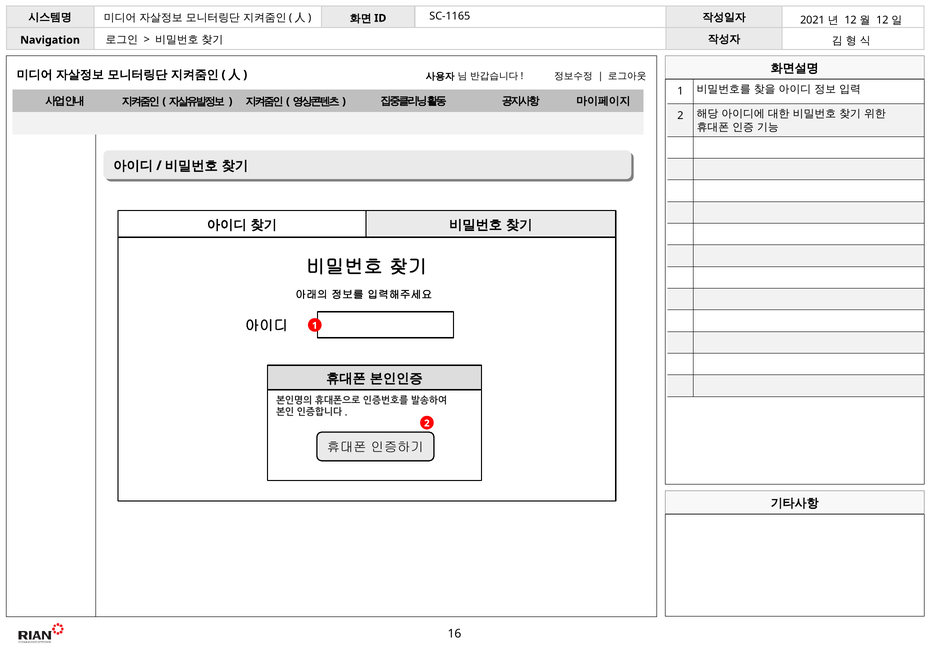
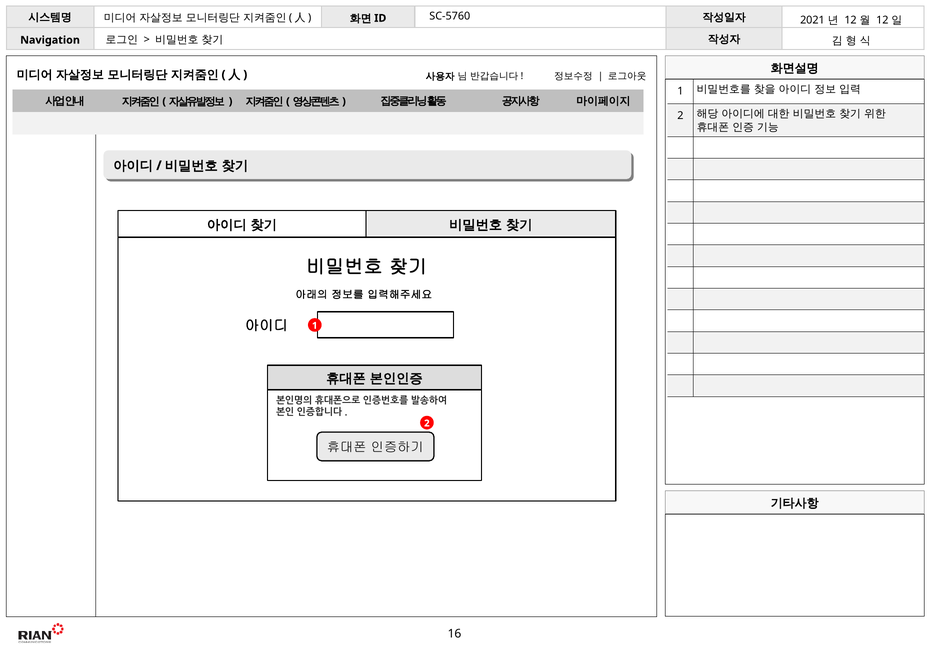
SC-1165: SC-1165 -> SC-5760 (450, 16)
